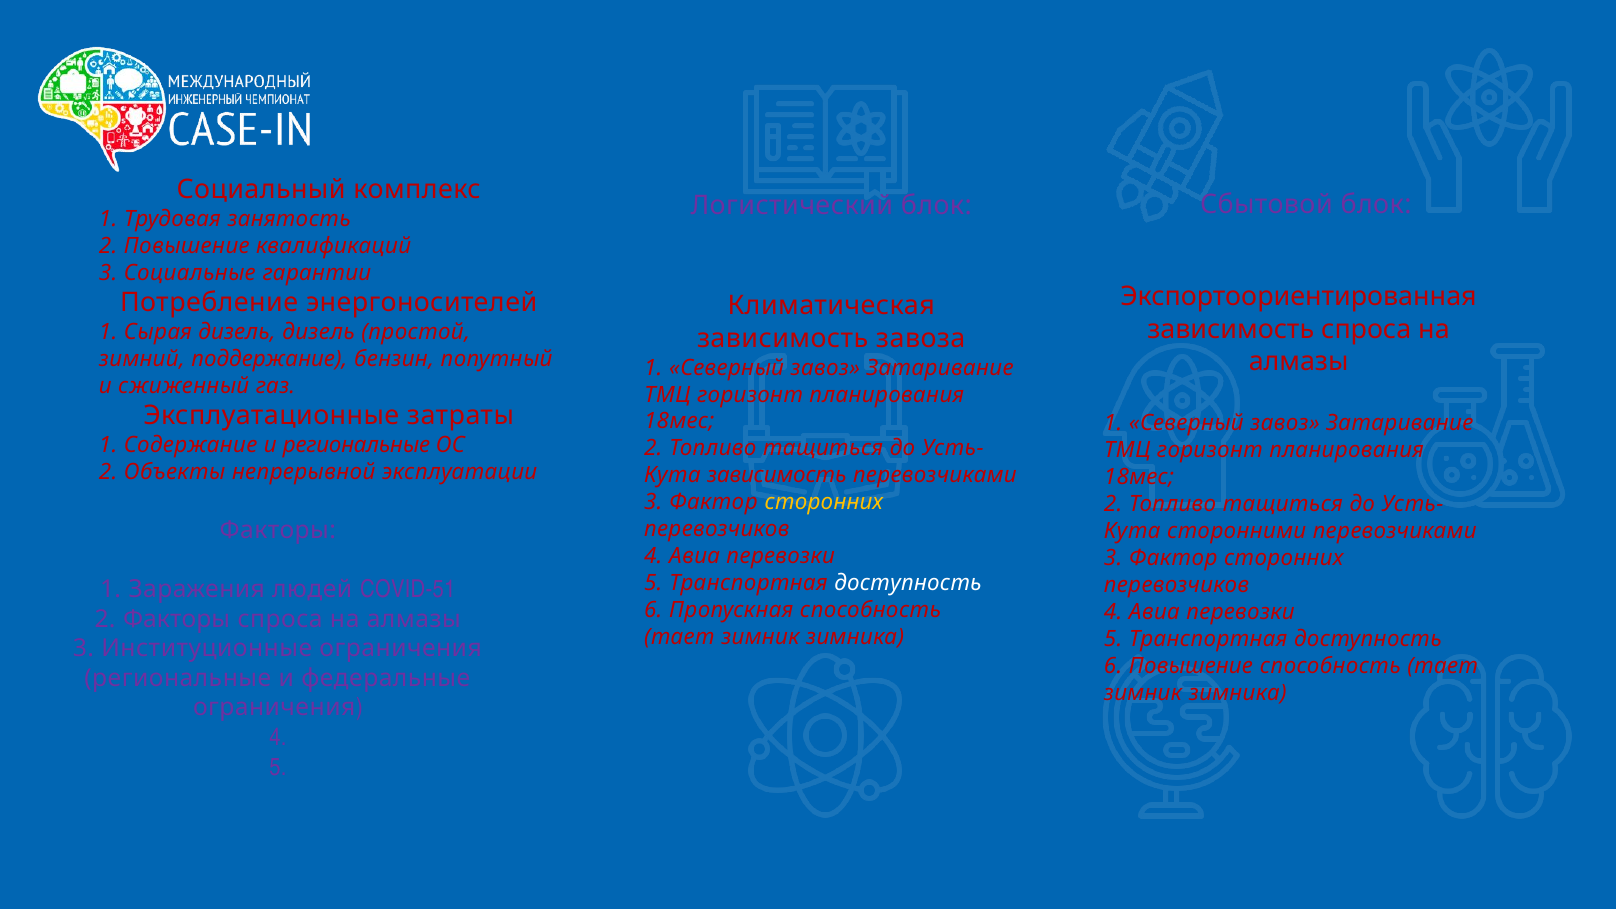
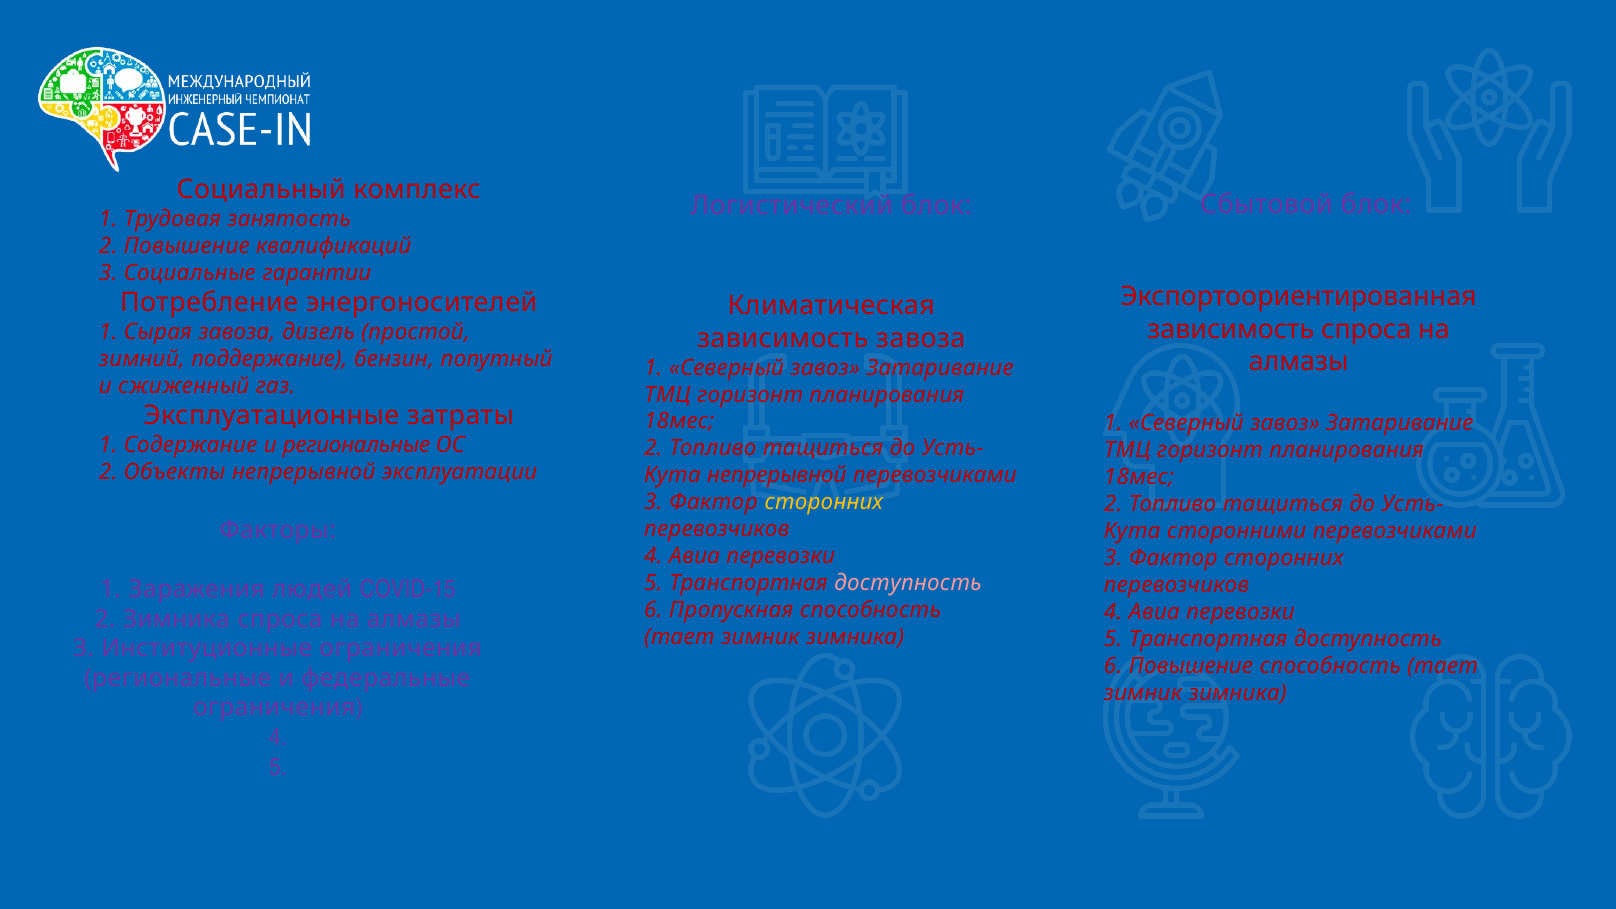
Сырая дизель: дизель -> завоза (237, 332)
зависимость: зависимость -> непрерывной (777, 476)
доступность colour: white -> pink (908, 583)
COVID-51: COVID-51 -> COVID-15 (408, 589)
2 Факторы: Факторы -> Зимника (176, 619)
